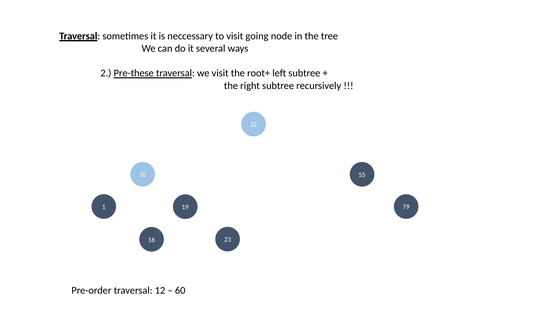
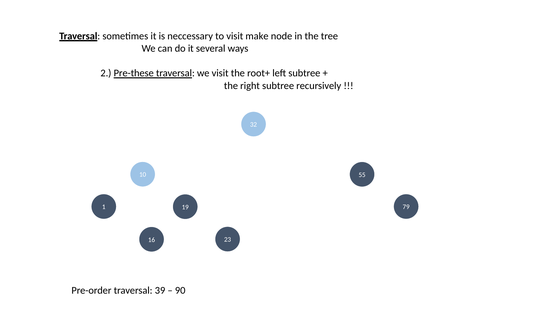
going: going -> make (257, 36)
12: 12 -> 39 (160, 290)
60: 60 -> 90 (180, 290)
